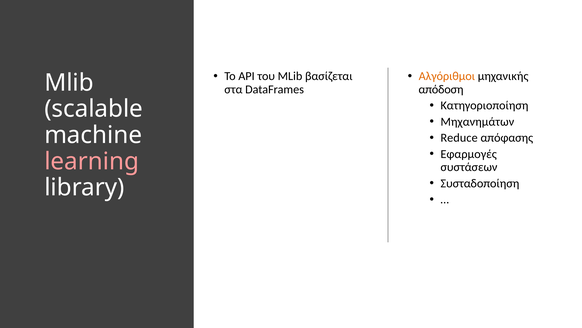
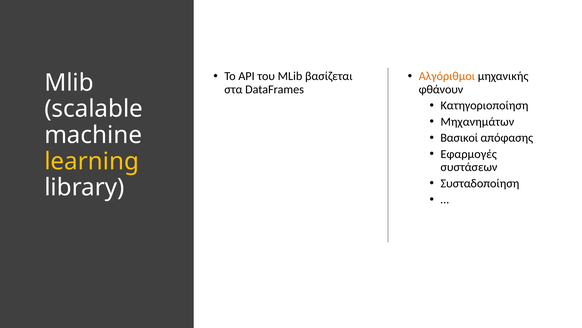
απόδοση: απόδοση -> φθάνουν (441, 89)
Reduce: Reduce -> Βασικοί (459, 138)
learning colour: pink -> yellow (92, 161)
